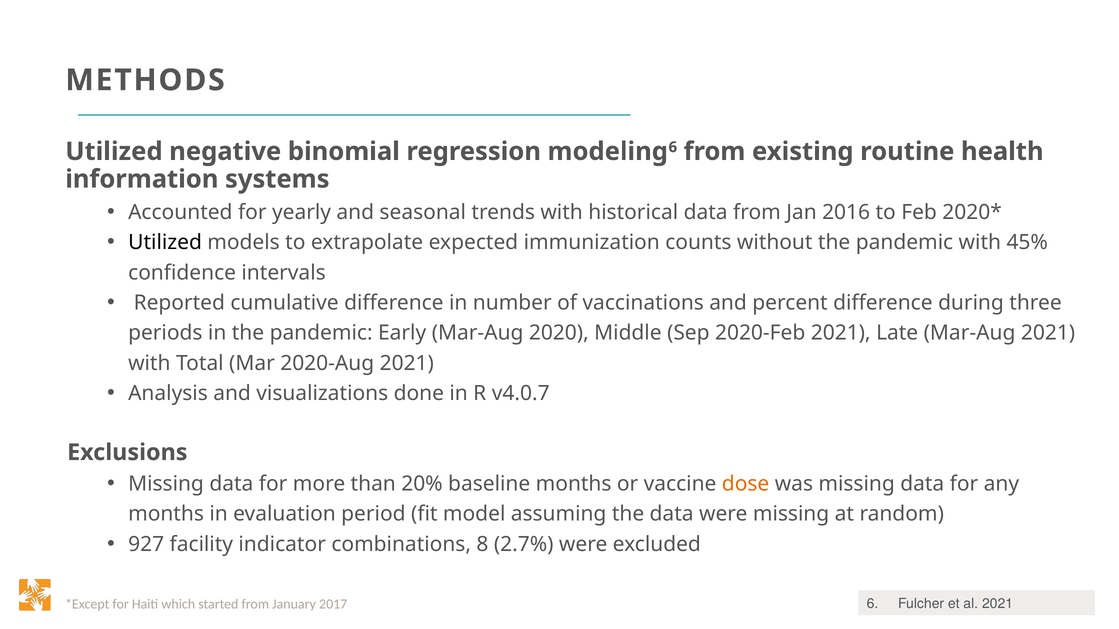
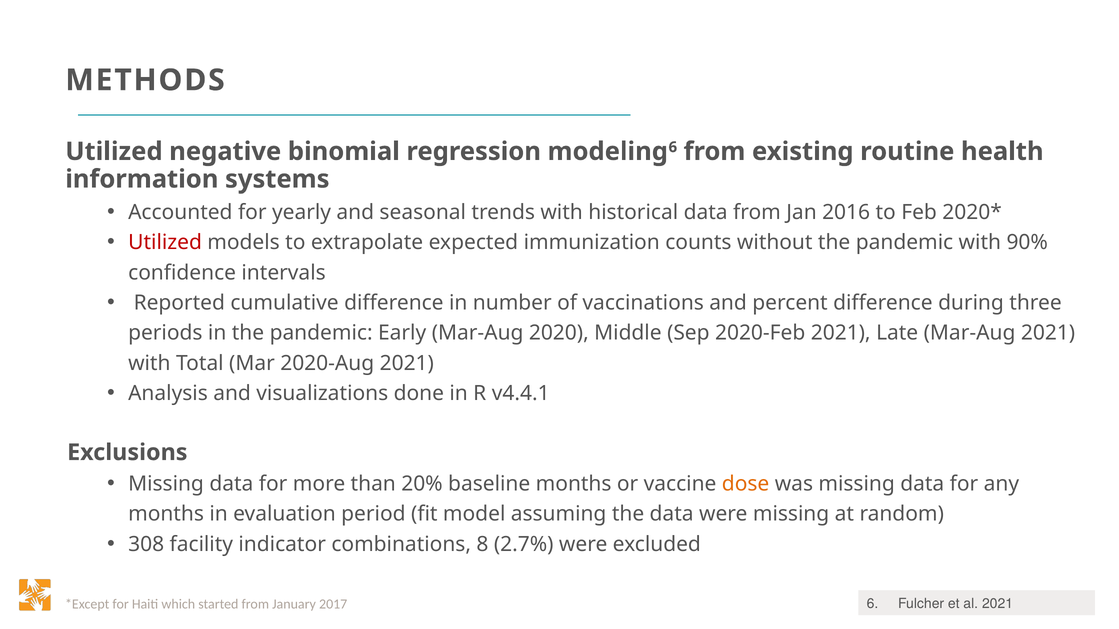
Utilized colour: black -> red (165, 243)
45%: 45% -> 90% (1027, 243)
v4.0.7: v4.0.7 -> v4.4.1 (521, 394)
927: 927 -> 308 (146, 545)
